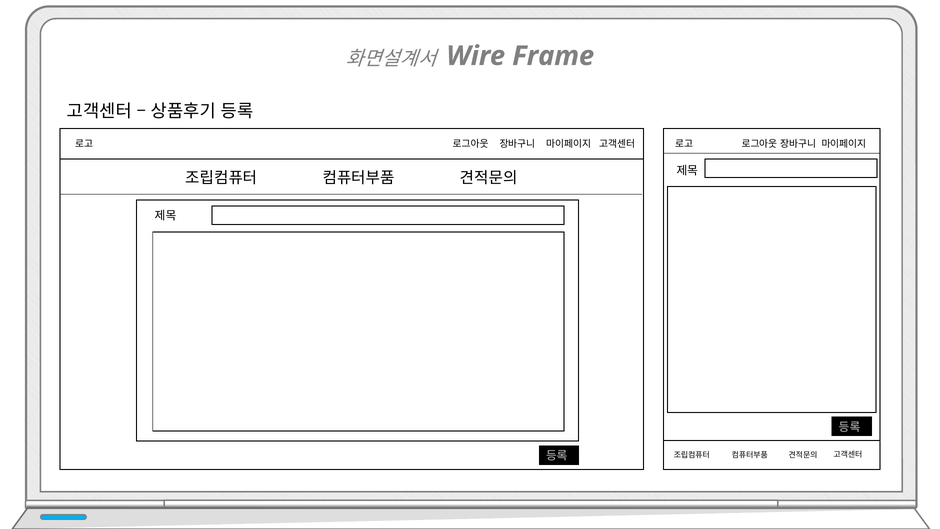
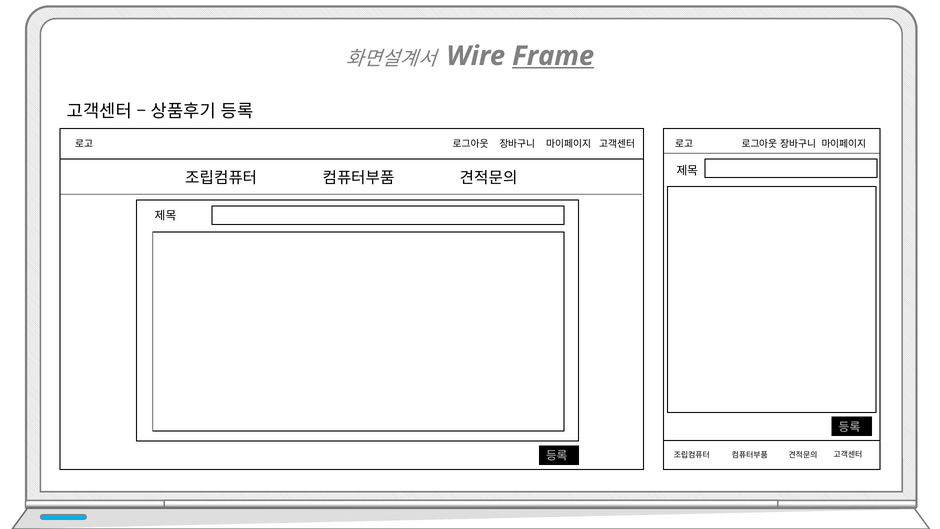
Frame underline: none -> present (553, 56)
